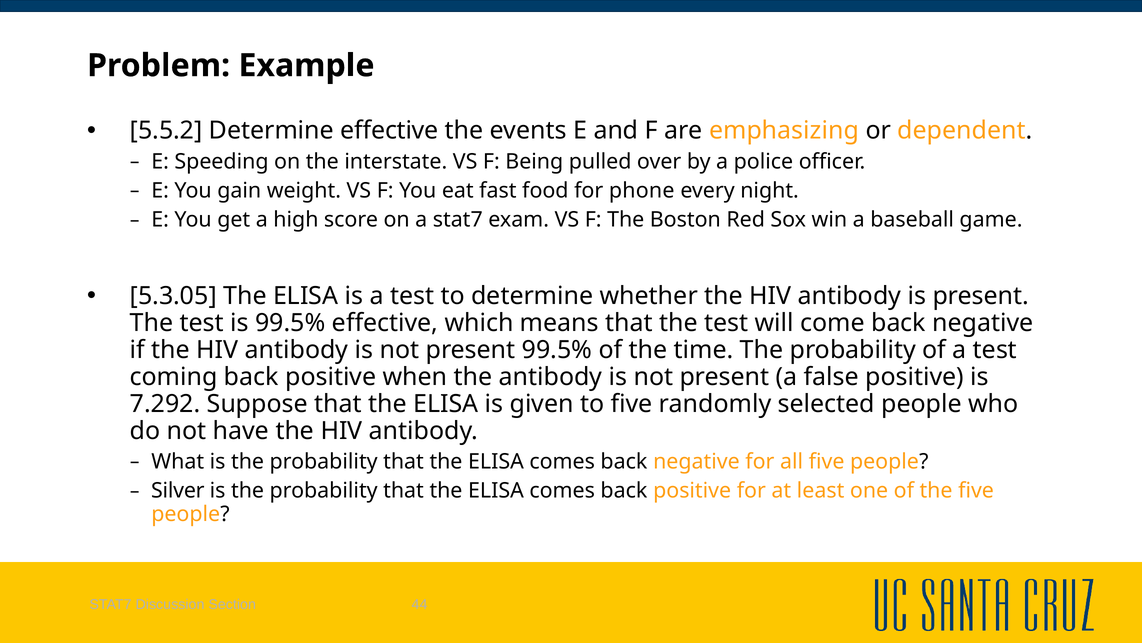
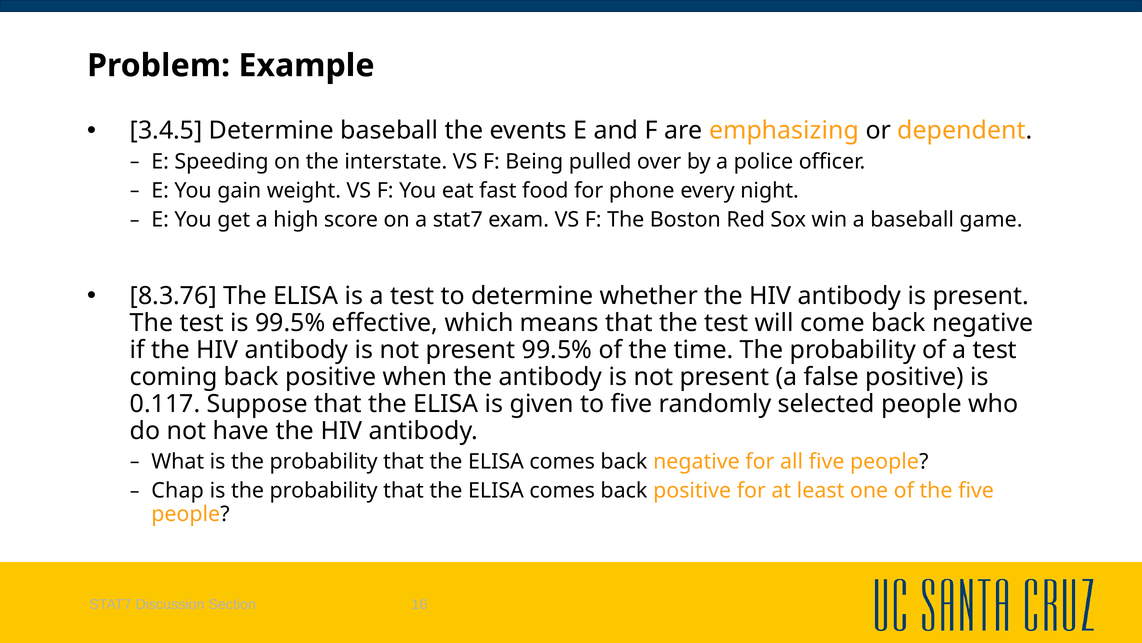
5.5.2: 5.5.2 -> 3.4.5 (166, 131)
Determine effective: effective -> baseball (389, 131)
5.3.05: 5.3.05 -> 8.3.76 (173, 295)
7.292: 7.292 -> 0.117 (165, 403)
Silver: Silver -> Chap (178, 490)
44: 44 -> 16 (420, 604)
